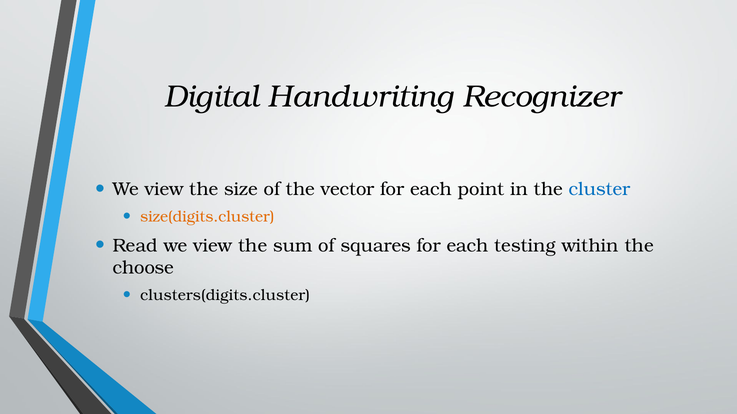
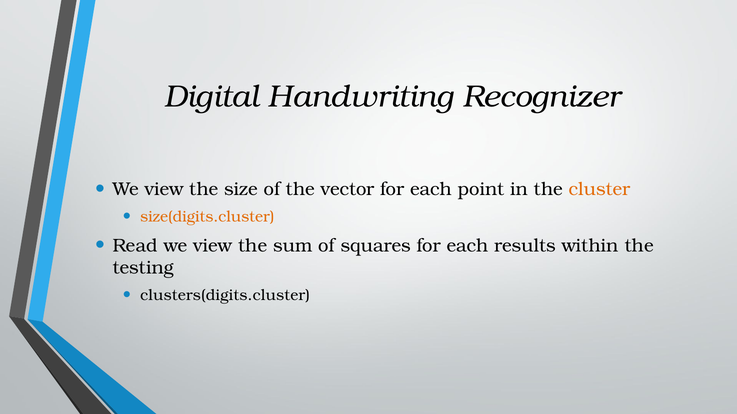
cluster colour: blue -> orange (599, 189)
testing: testing -> results (525, 246)
choose: choose -> testing (143, 268)
